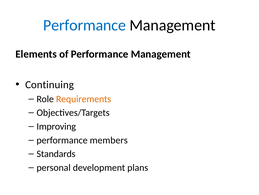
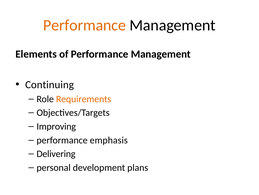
Performance colour: blue -> orange (85, 25)
members: members -> emphasis (109, 140)
Standards: Standards -> Delivering (56, 153)
